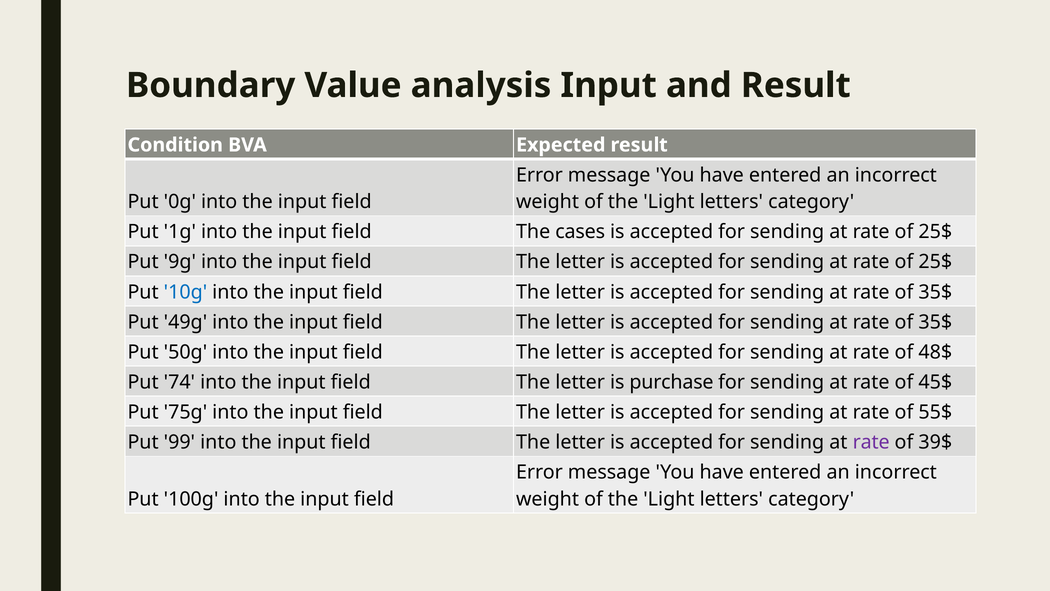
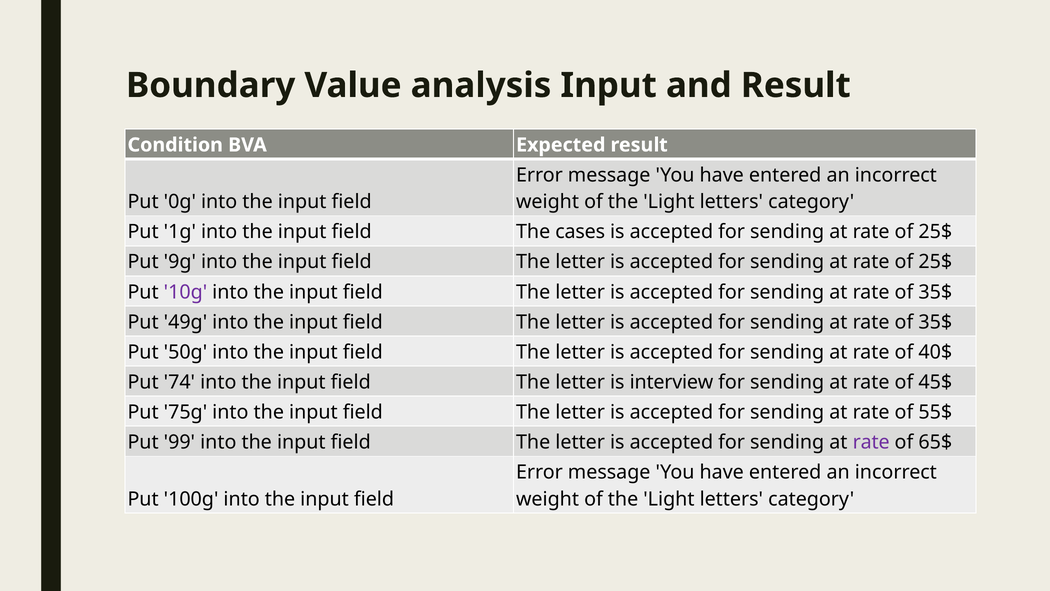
10g colour: blue -> purple (185, 292)
48$: 48$ -> 40$ (935, 352)
purchase: purchase -> interview (671, 382)
39$: 39$ -> 65$ (935, 442)
